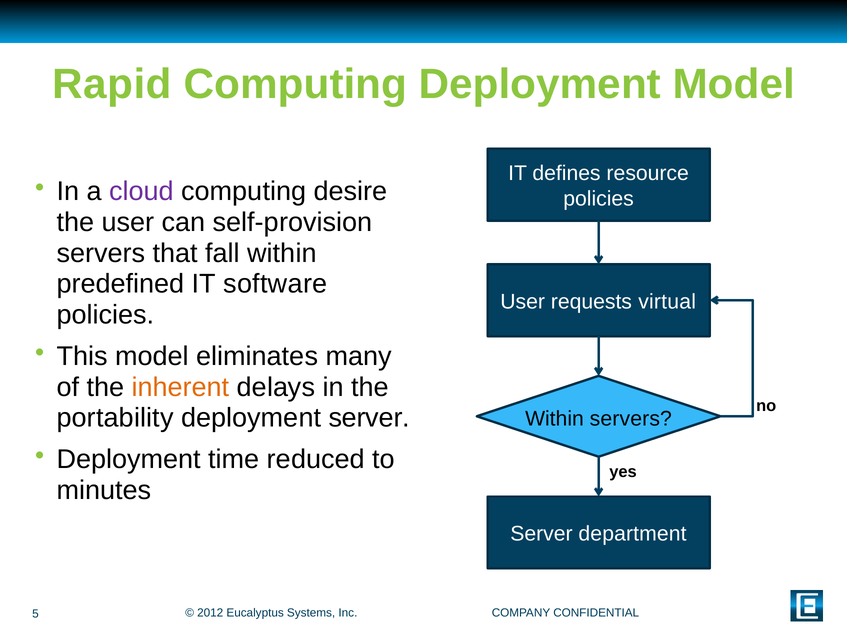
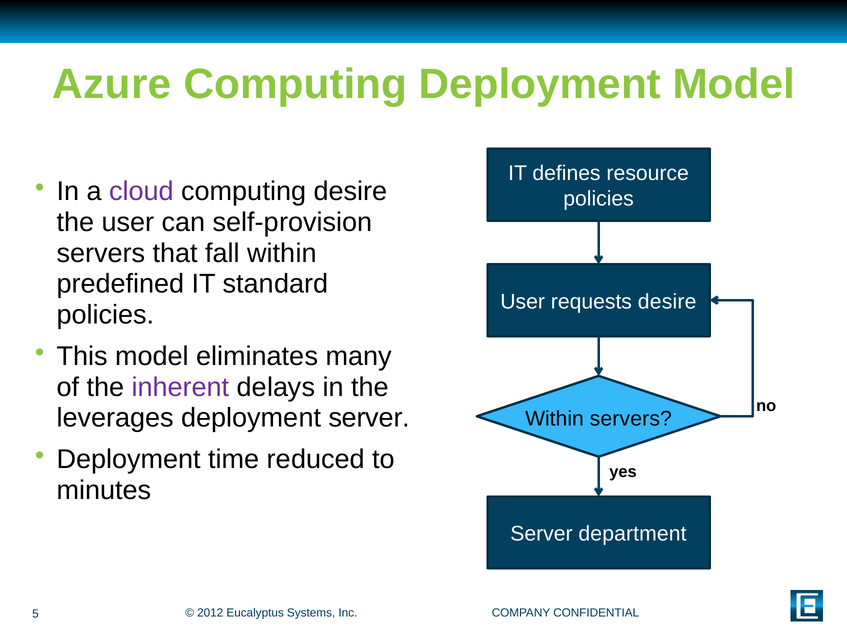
Rapid: Rapid -> Azure (112, 84)
software: software -> standard (276, 284)
requests virtual: virtual -> desire (667, 302)
inherent colour: orange -> purple (181, 387)
portability: portability -> leverages (115, 418)
